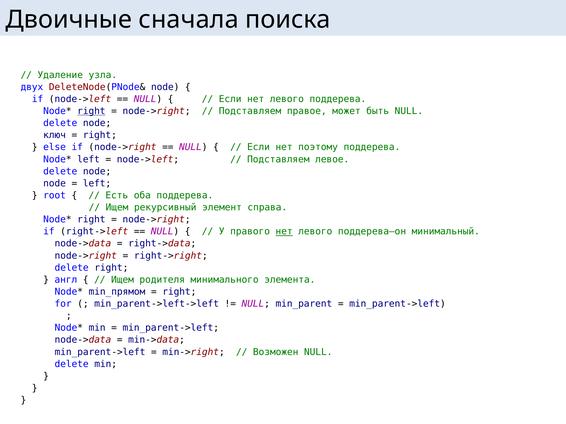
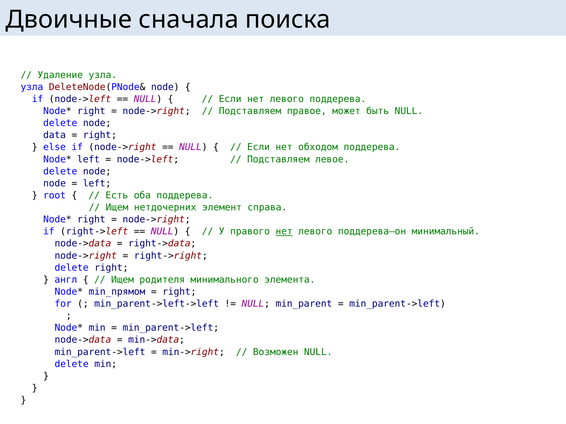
двух: двух -> узла (32, 87)
right underline: present -> none (91, 111)
ключ: ключ -> data (55, 135)
поэтому: поэтому -> обходом (318, 147)
рекурсивный: рекурсивный -> нетдочерних (165, 208)
